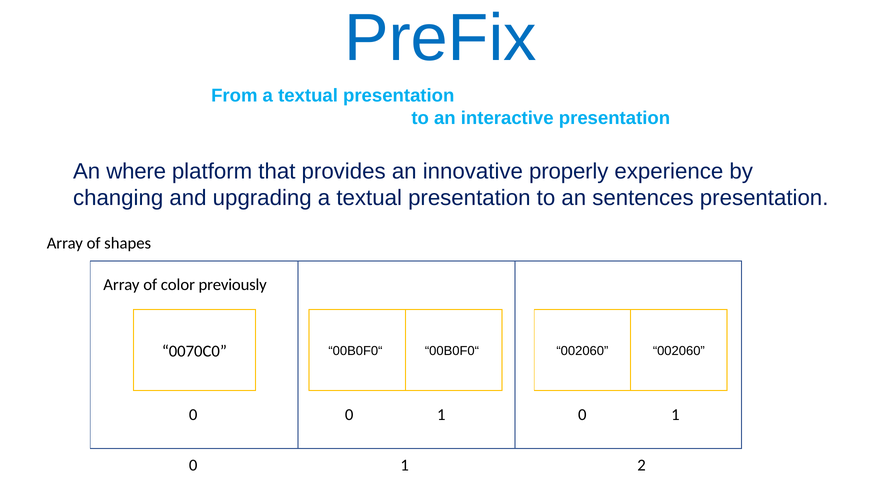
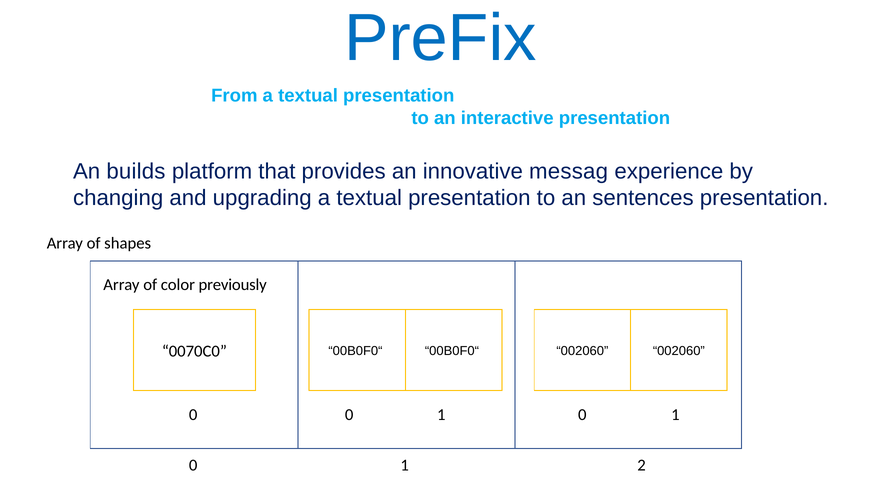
where: where -> builds (136, 171)
properly: properly -> messag (569, 171)
